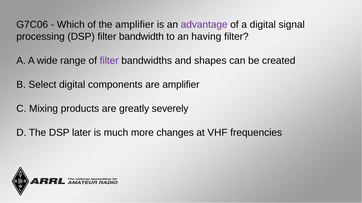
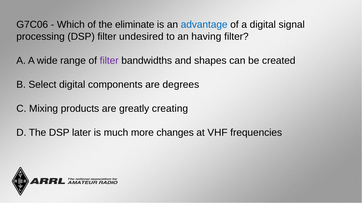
the amplifier: amplifier -> eliminate (135, 25)
advantage colour: purple -> blue (204, 25)
bandwidth: bandwidth -> undesired (141, 37)
are amplifier: amplifier -> degrees (181, 85)
severely: severely -> creating (170, 109)
